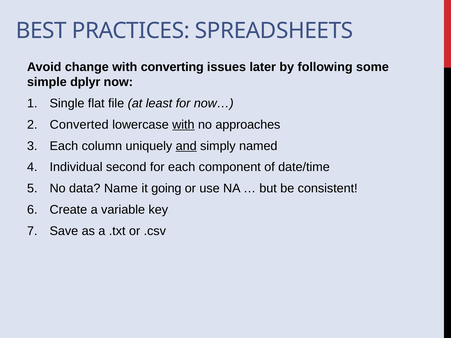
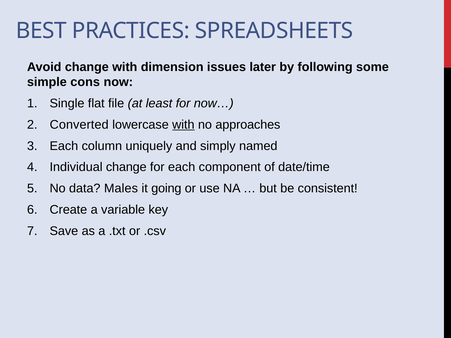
converting: converting -> dimension (172, 67)
dplyr: dplyr -> cons (85, 82)
and underline: present -> none (186, 146)
Individual second: second -> change (126, 167)
Name: Name -> Males (121, 189)
